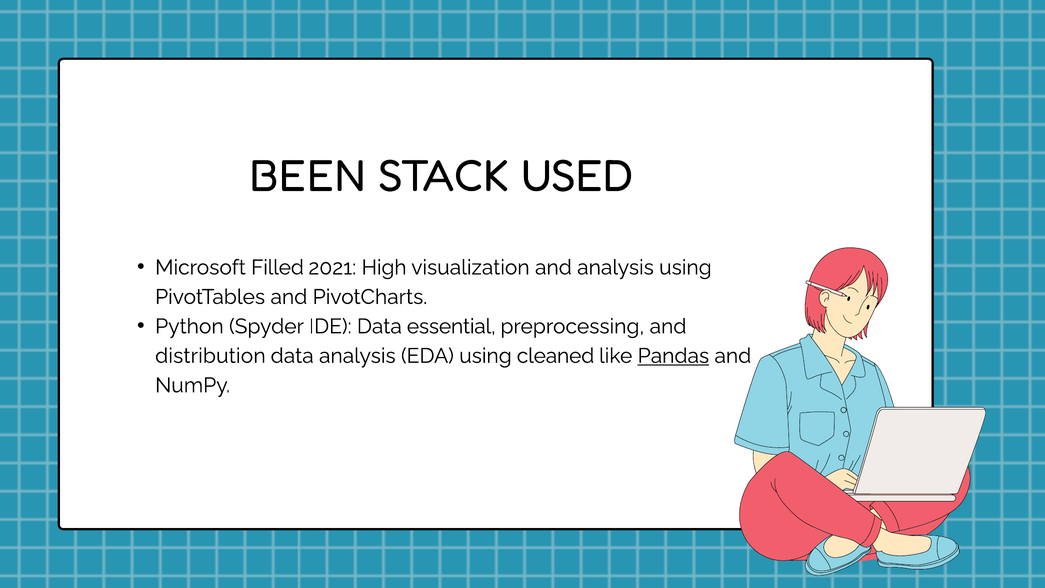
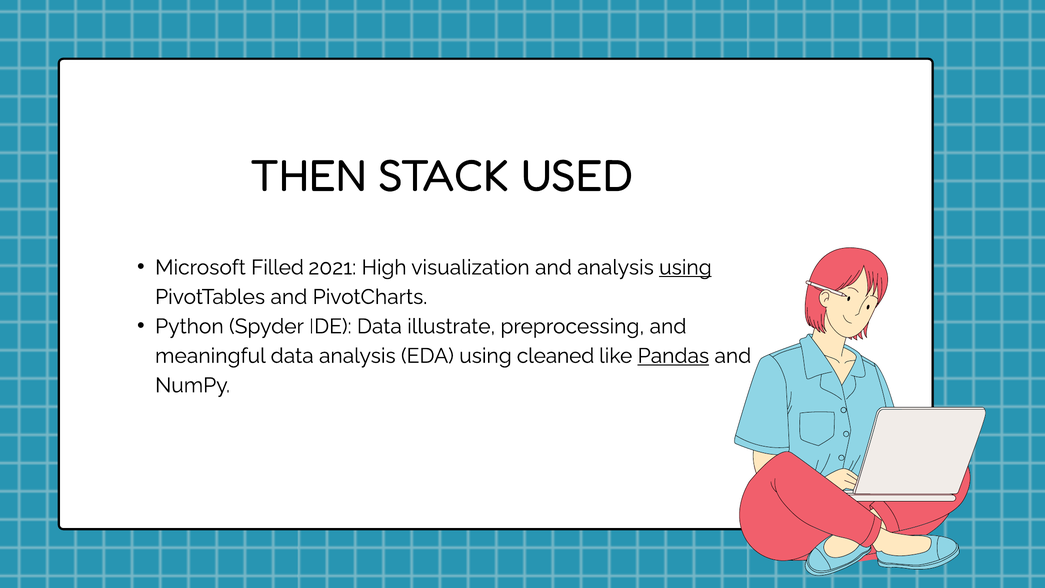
BEEN: BEEN -> THEN (309, 176)
using underline: none -> present (685, 267)
essential: essential -> illustrate (451, 326)
distribution: distribution -> meaningful (210, 356)
